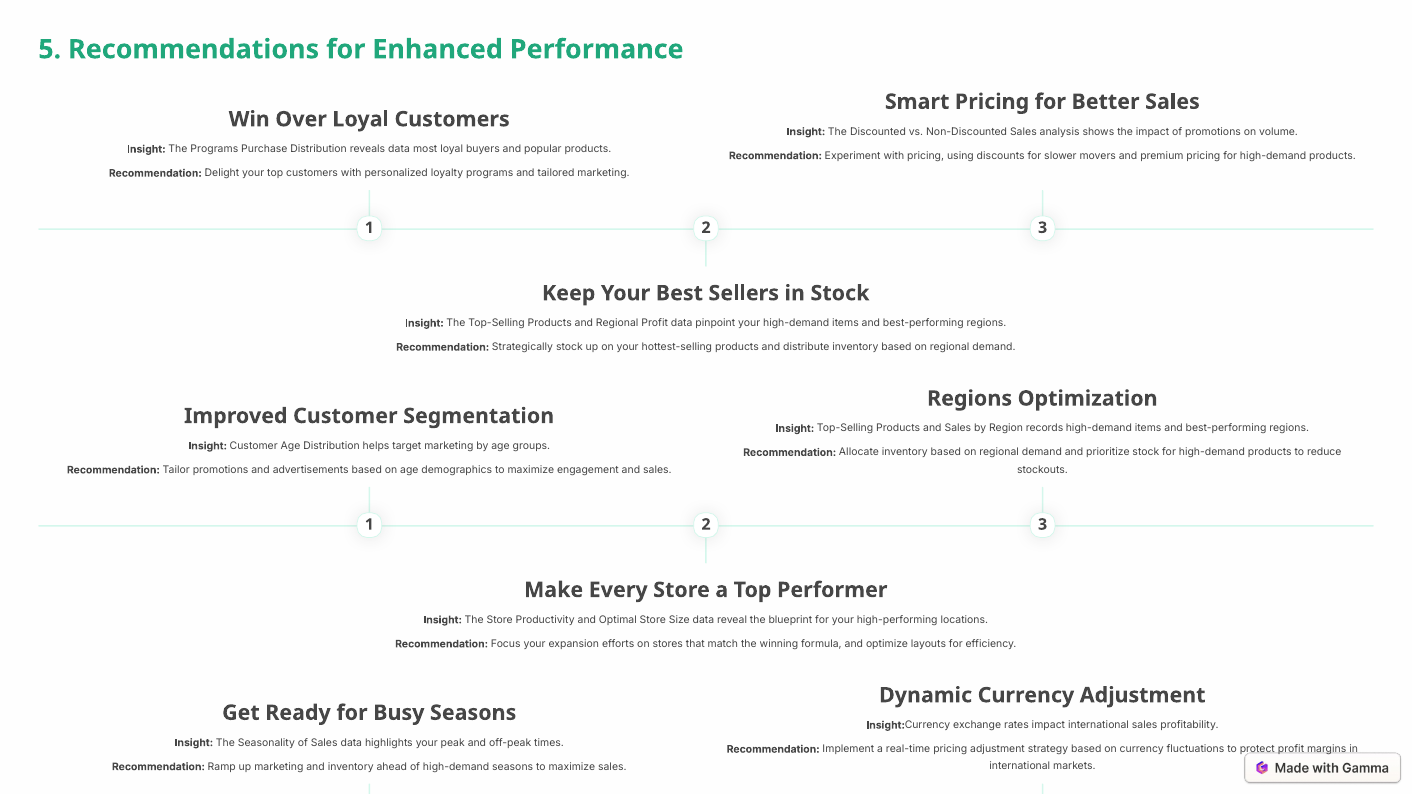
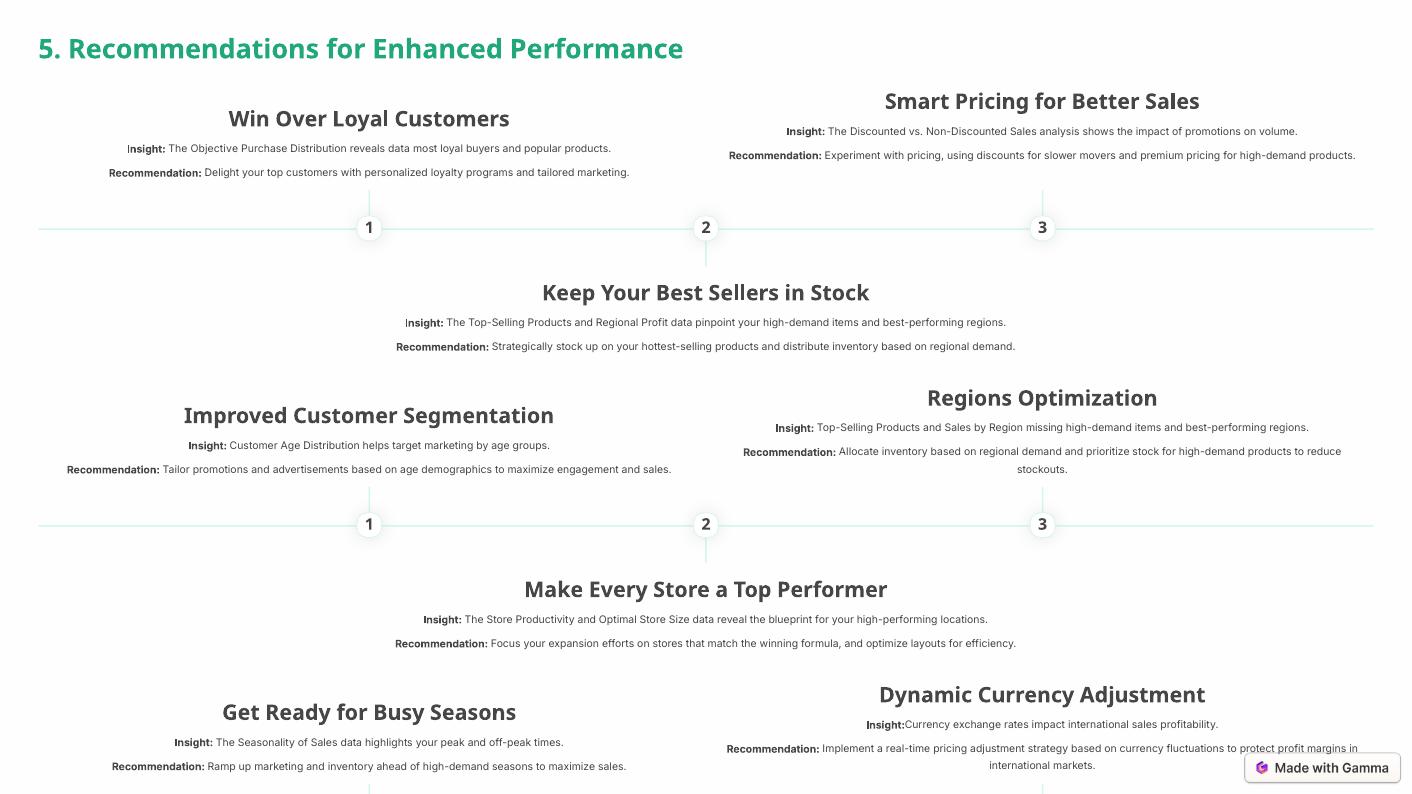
The Programs: Programs -> Objective (214, 149)
records: records -> missing (1045, 429)
